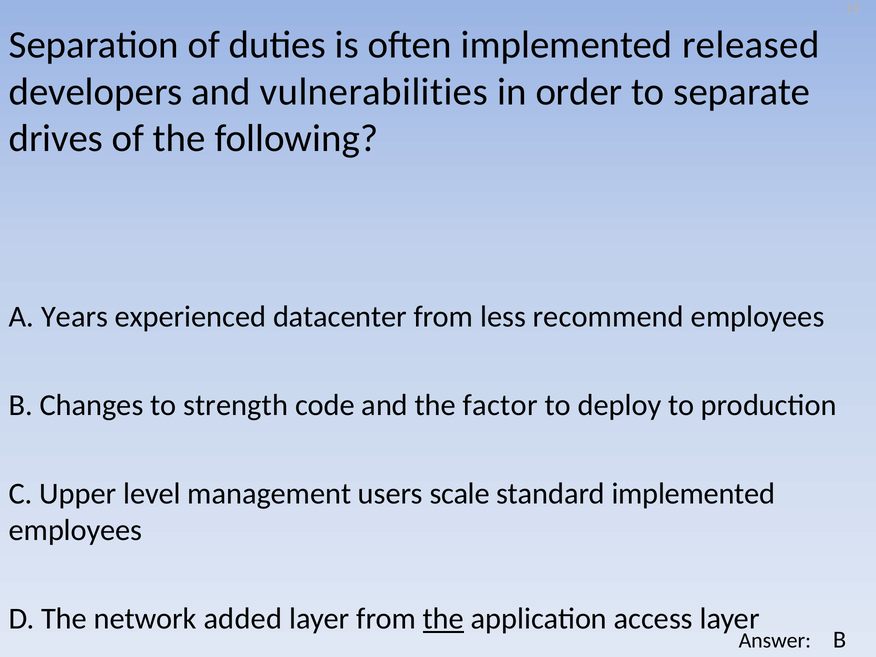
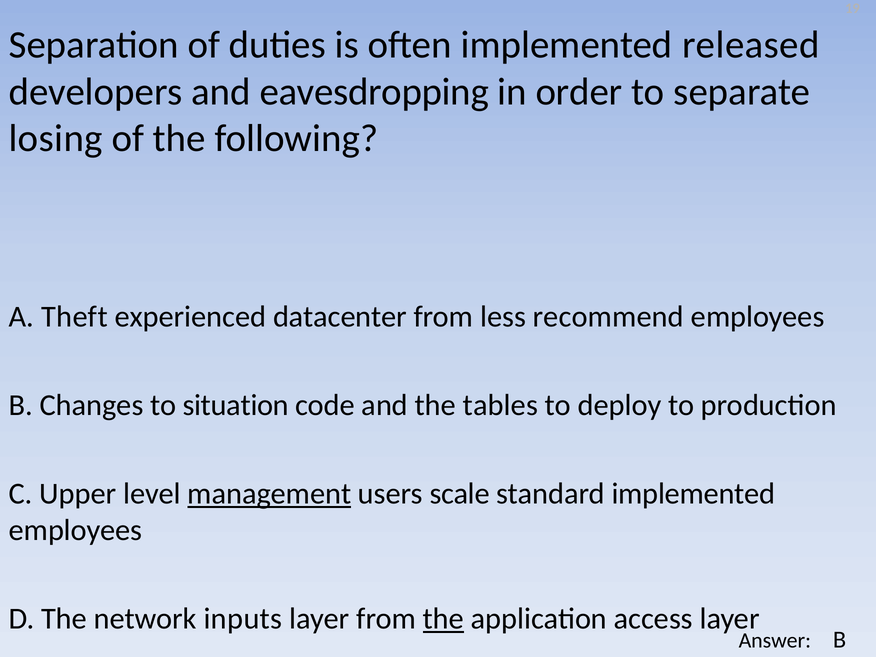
vulnerabilities: vulnerabilities -> eavesdropping (374, 92)
drives: drives -> losing (56, 139)
Years: Years -> Theft (74, 317)
strength: strength -> situation (236, 405)
factor: factor -> tables (500, 405)
management underline: none -> present (269, 494)
added: added -> inputs (243, 619)
